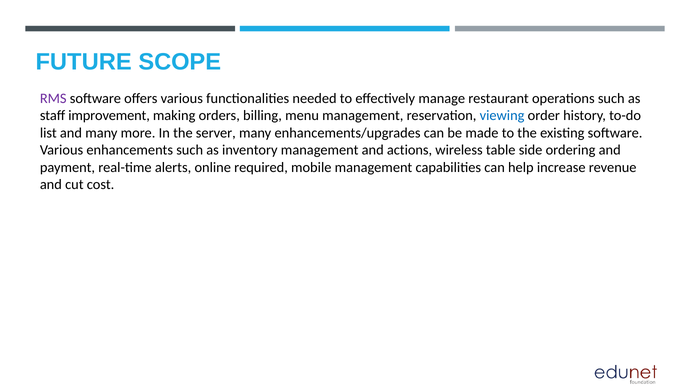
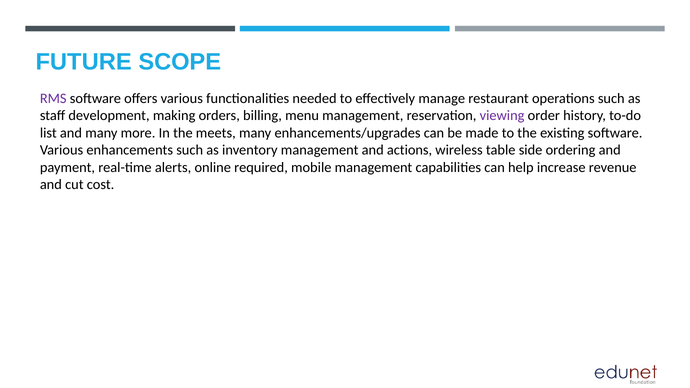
improvement: improvement -> development (109, 116)
viewing colour: blue -> purple (502, 116)
server: server -> meets (216, 133)
